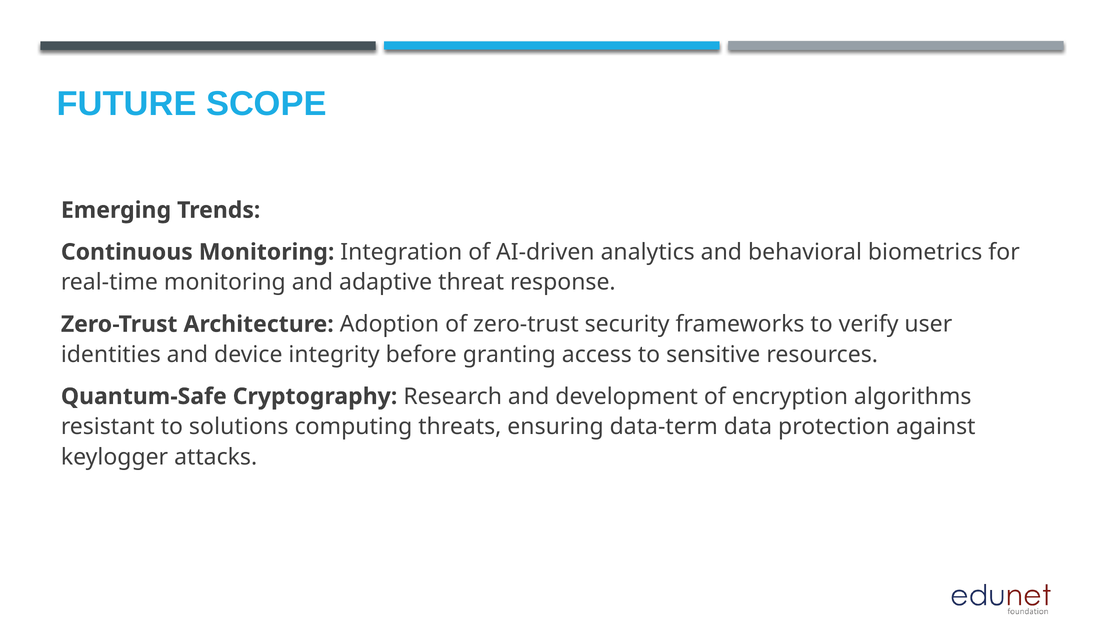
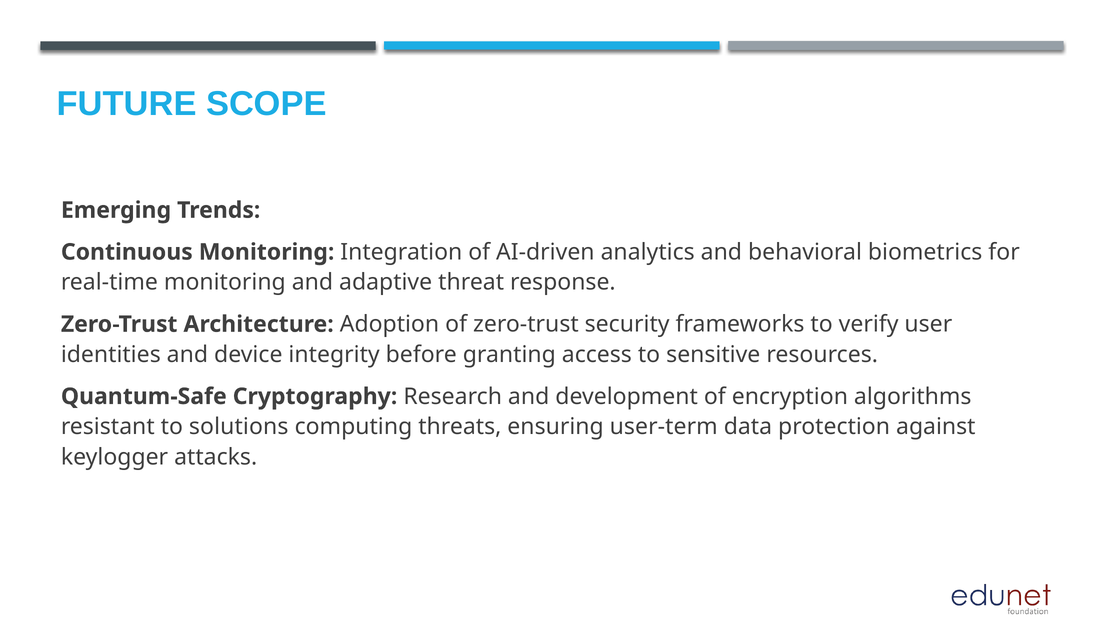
data-term: data-term -> user-term (664, 427)
